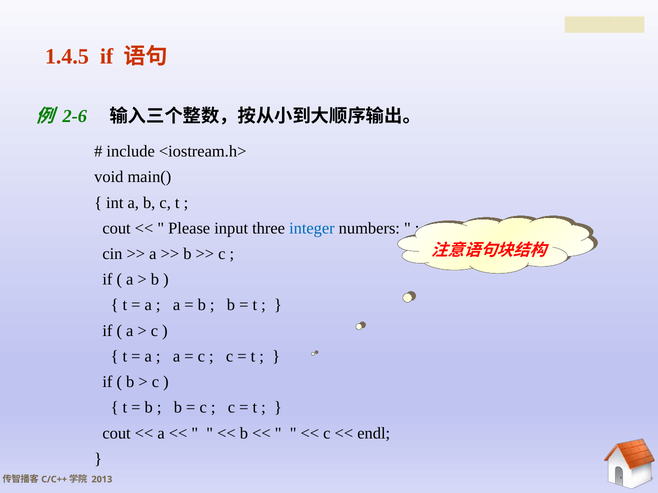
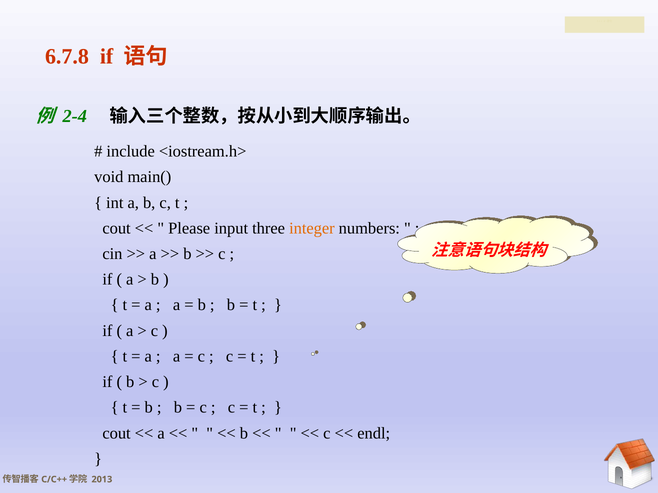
1.4.5: 1.4.5 -> 6.7.8 (67, 56)
2-6: 2-6 -> 2-4 (75, 116)
integer colour: blue -> orange (312, 228)
